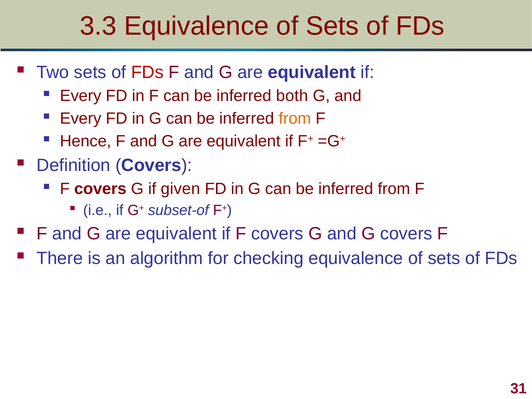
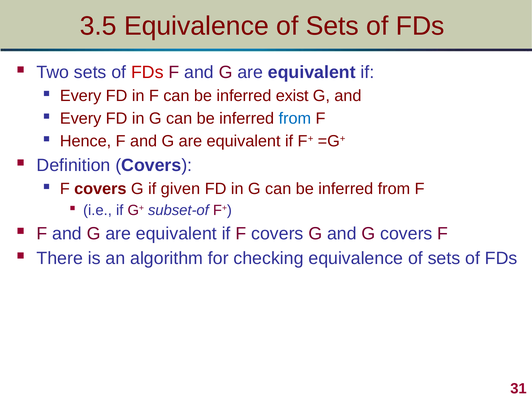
3.3: 3.3 -> 3.5 (98, 26)
both: both -> exist (292, 96)
from colour: orange -> blue (295, 118)
